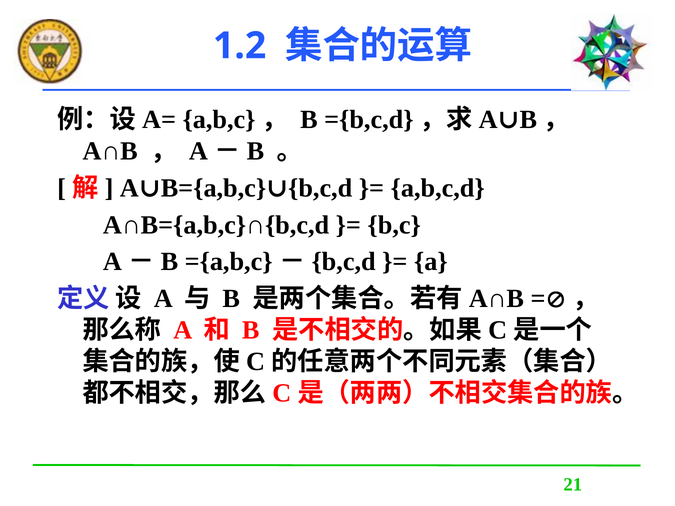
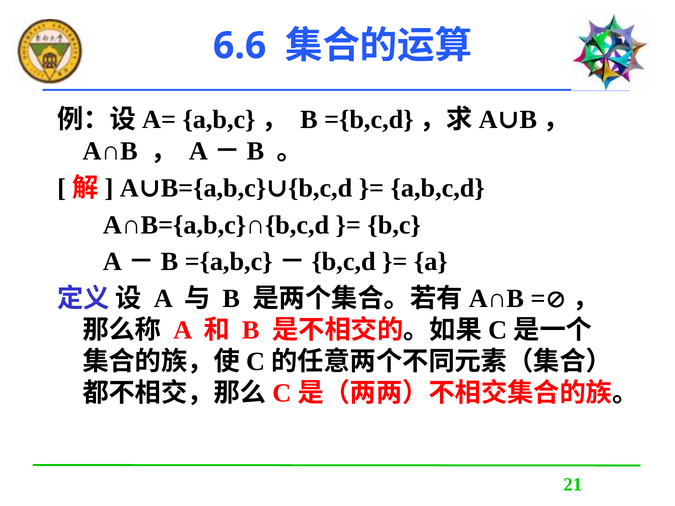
1.2: 1.2 -> 6.6 (240, 46)
